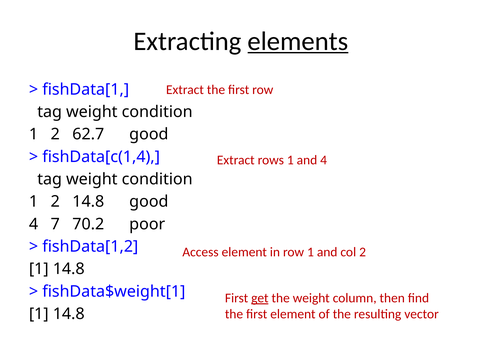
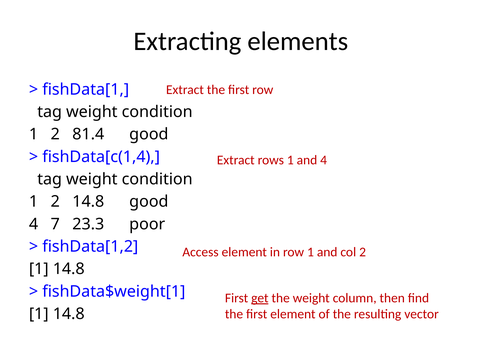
elements underline: present -> none (298, 41)
62.7: 62.7 -> 81.4 (88, 134)
70.2: 70.2 -> 23.3 (88, 224)
